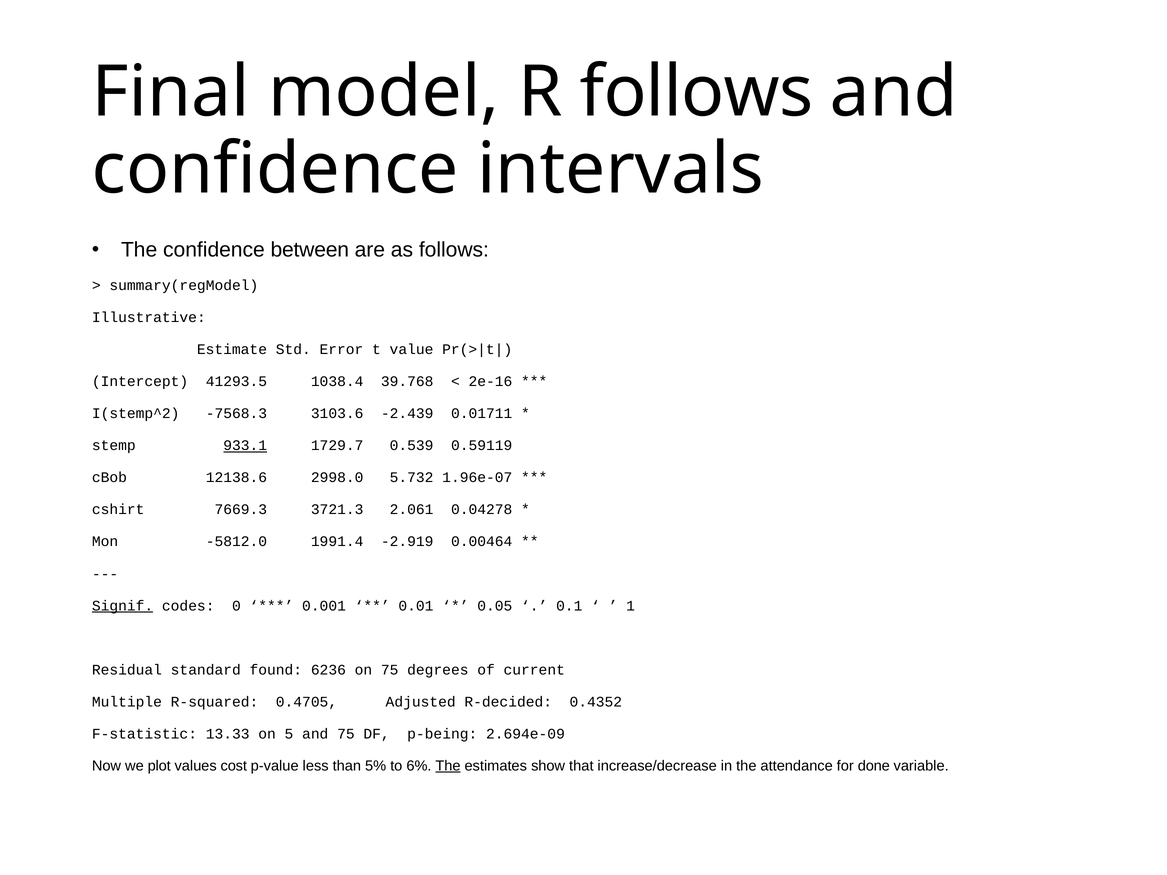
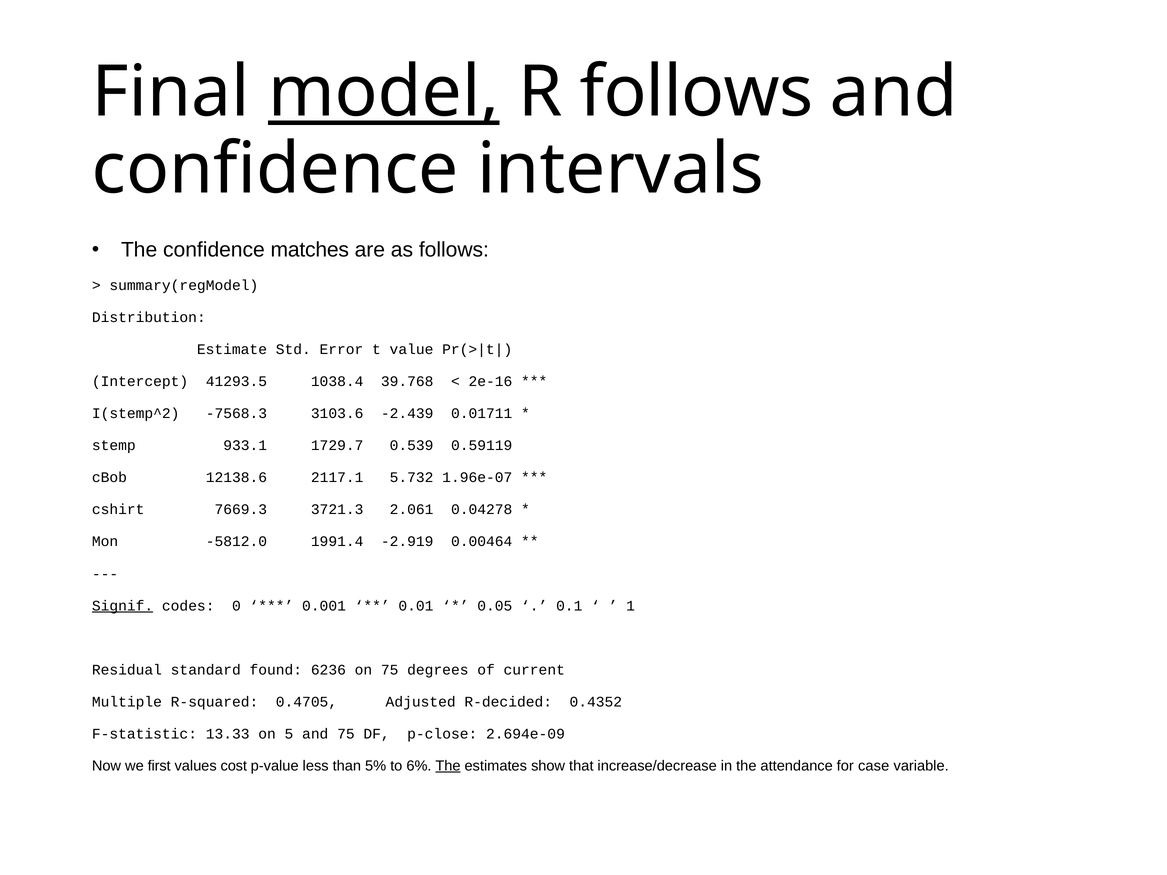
model underline: none -> present (384, 92)
between: between -> matches (310, 250)
Illustrative: Illustrative -> Distribution (149, 318)
933.1 underline: present -> none (245, 446)
2998.0: 2998.0 -> 2117.1 (337, 478)
p-being: p-being -> p-close (442, 734)
plot: plot -> first (159, 766)
done: done -> case (874, 766)
